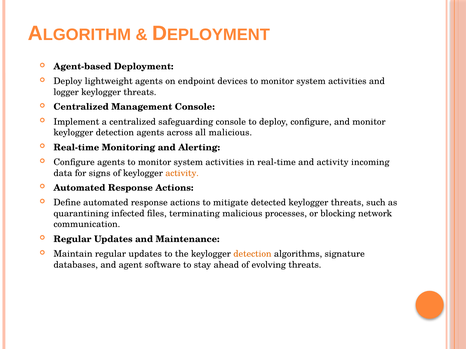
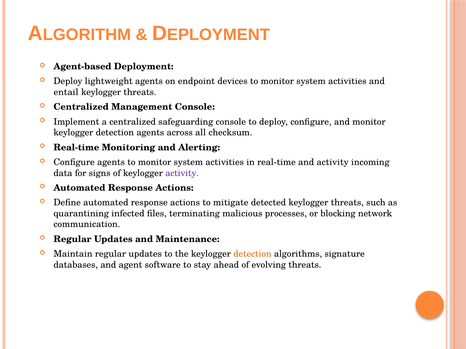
logger: logger -> entail (66, 92)
all malicious: malicious -> checksum (230, 133)
activity colour: orange -> purple (182, 173)
